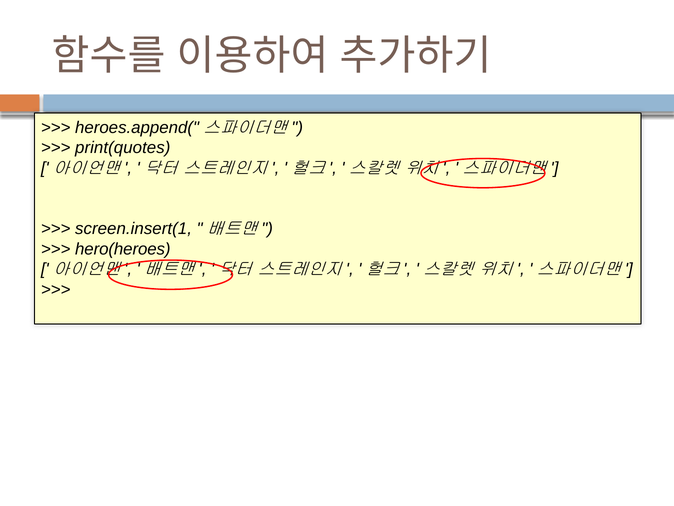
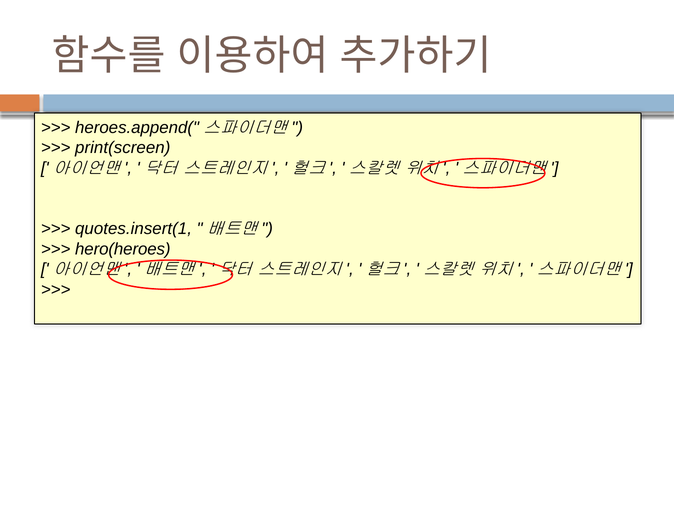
print(quotes: print(quotes -> print(screen (123, 148)
screen.insert(1: screen.insert(1 -> quotes.insert(1 (133, 229)
